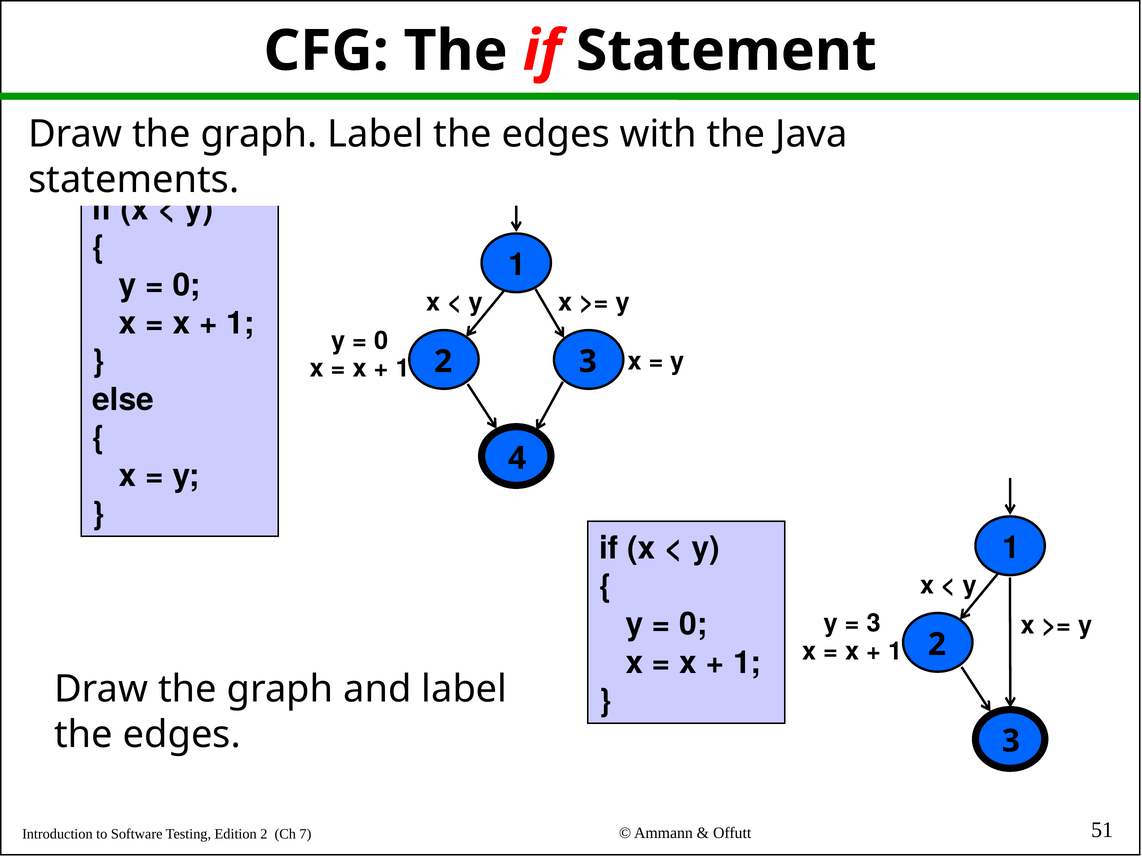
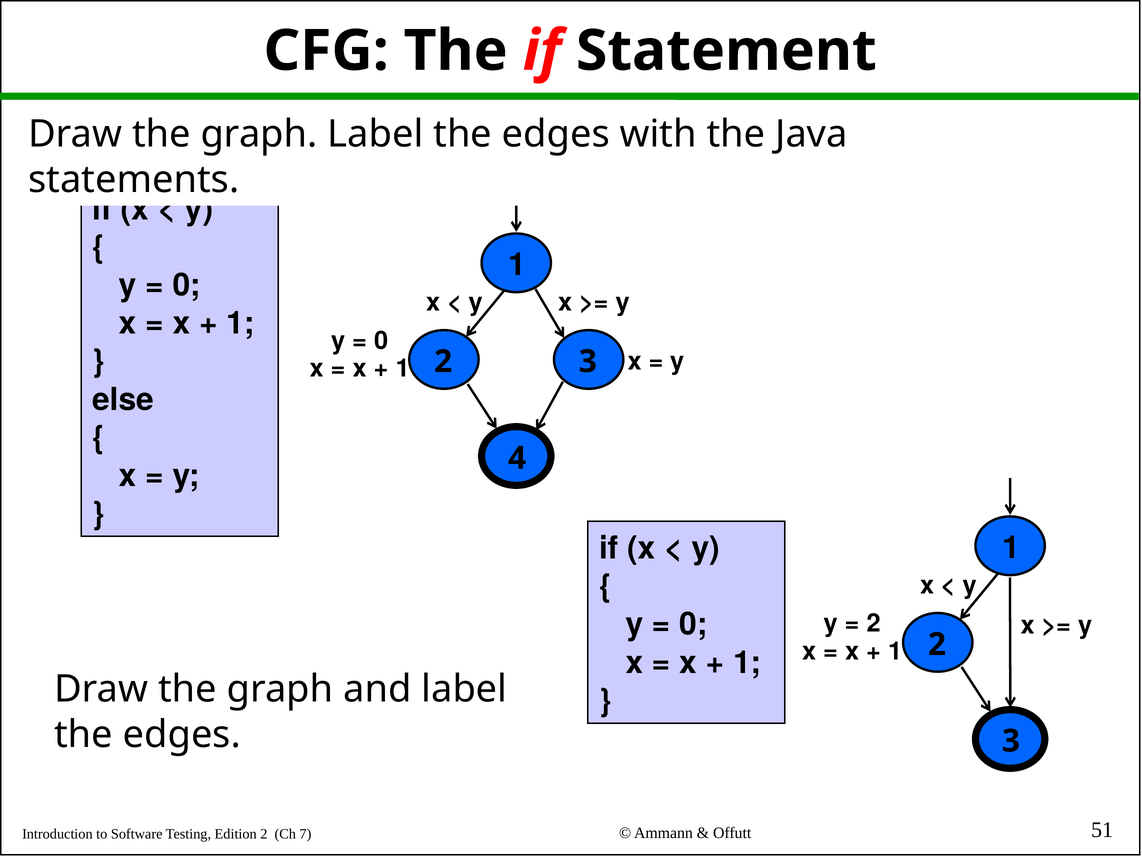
3: 3 -> 2 (874, 623)
